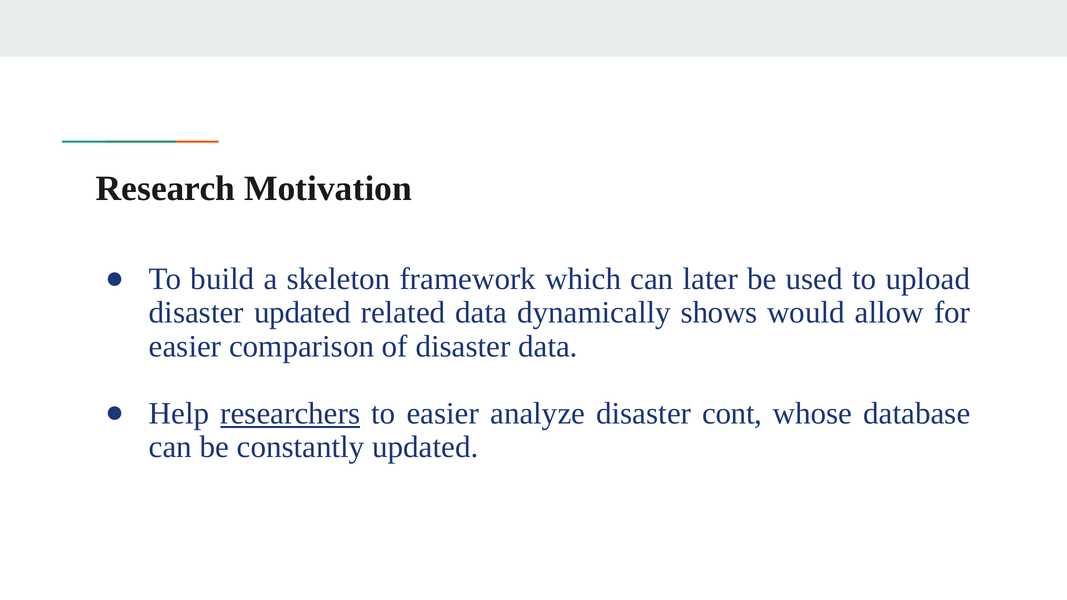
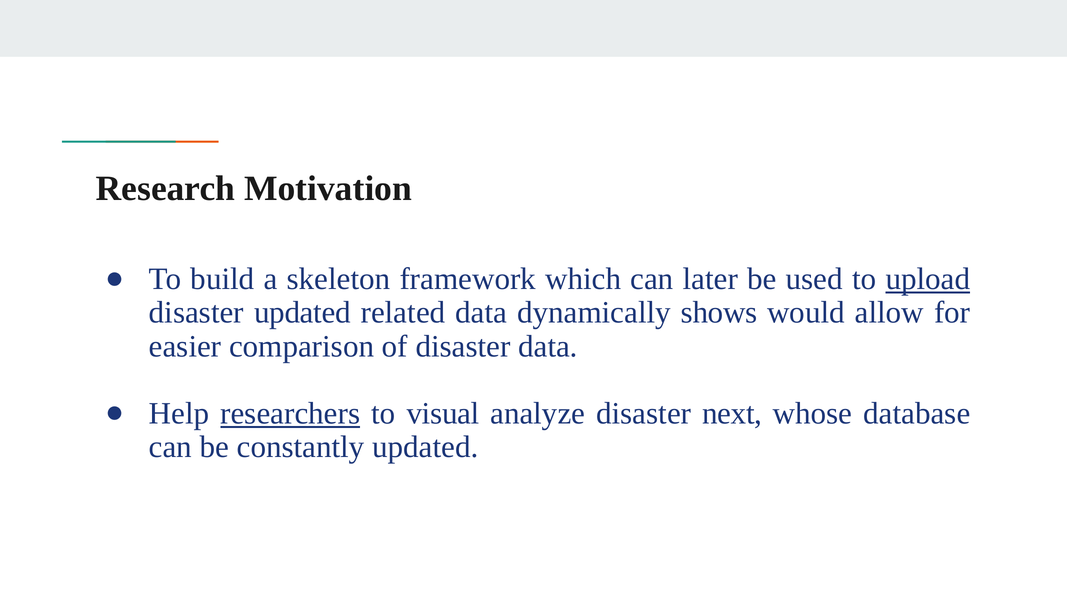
upload underline: none -> present (928, 279)
to easier: easier -> visual (443, 414)
cont: cont -> next (732, 414)
